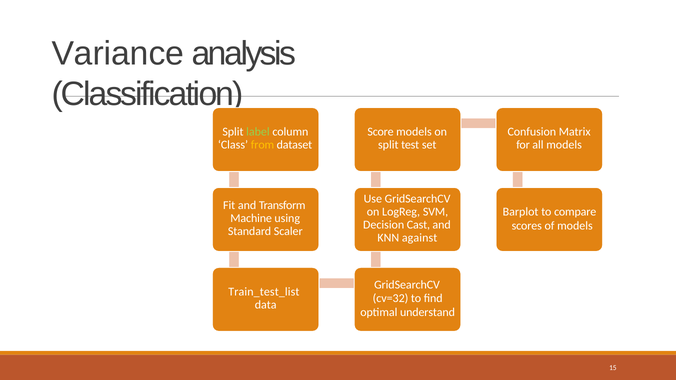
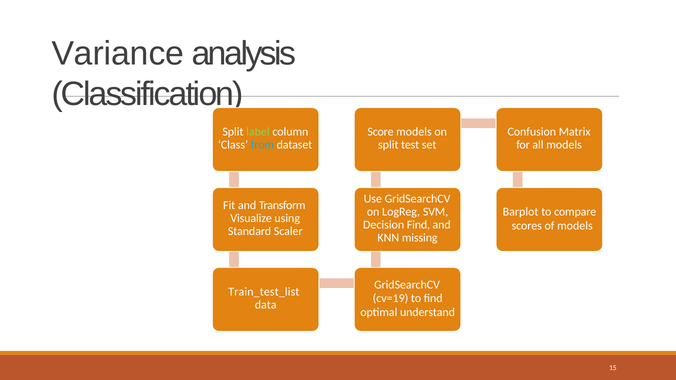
from colour: yellow -> light blue (262, 145)
Machine: Machine -> Visualize (251, 218)
Decision Cast: Cast -> Find (418, 225)
against: against -> missing (420, 238)
cv=32: cv=32 -> cv=19 (390, 298)
